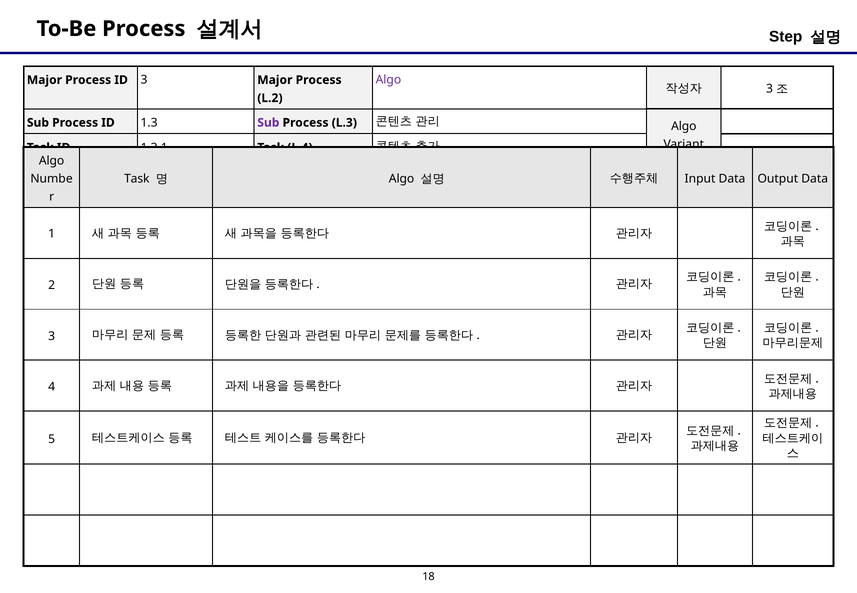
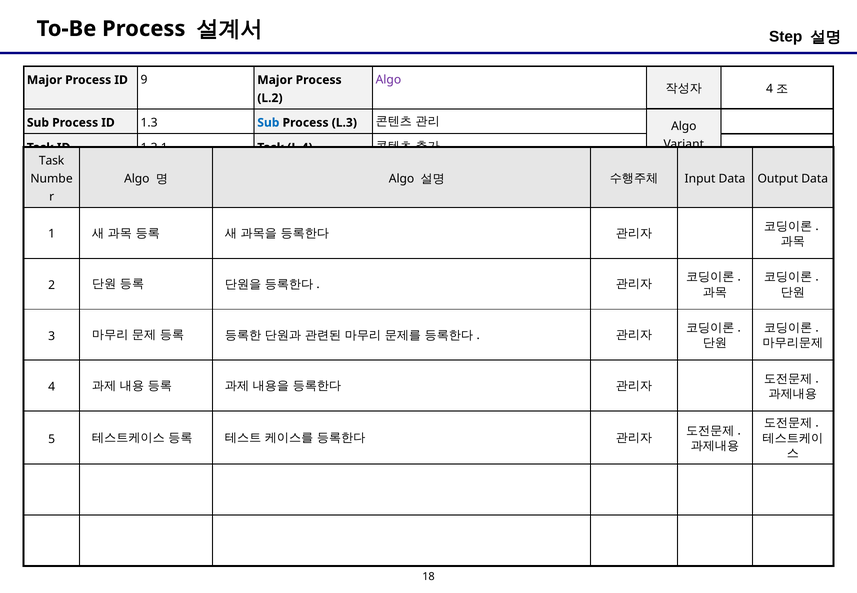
ID 3: 3 -> 9 (144, 80)
3: 3 -> 4 (770, 89)
Sub colour: purple -> blue (268, 123)
Algo: Algo -> Task (52, 161)
Task: Task -> Algo (137, 179)
